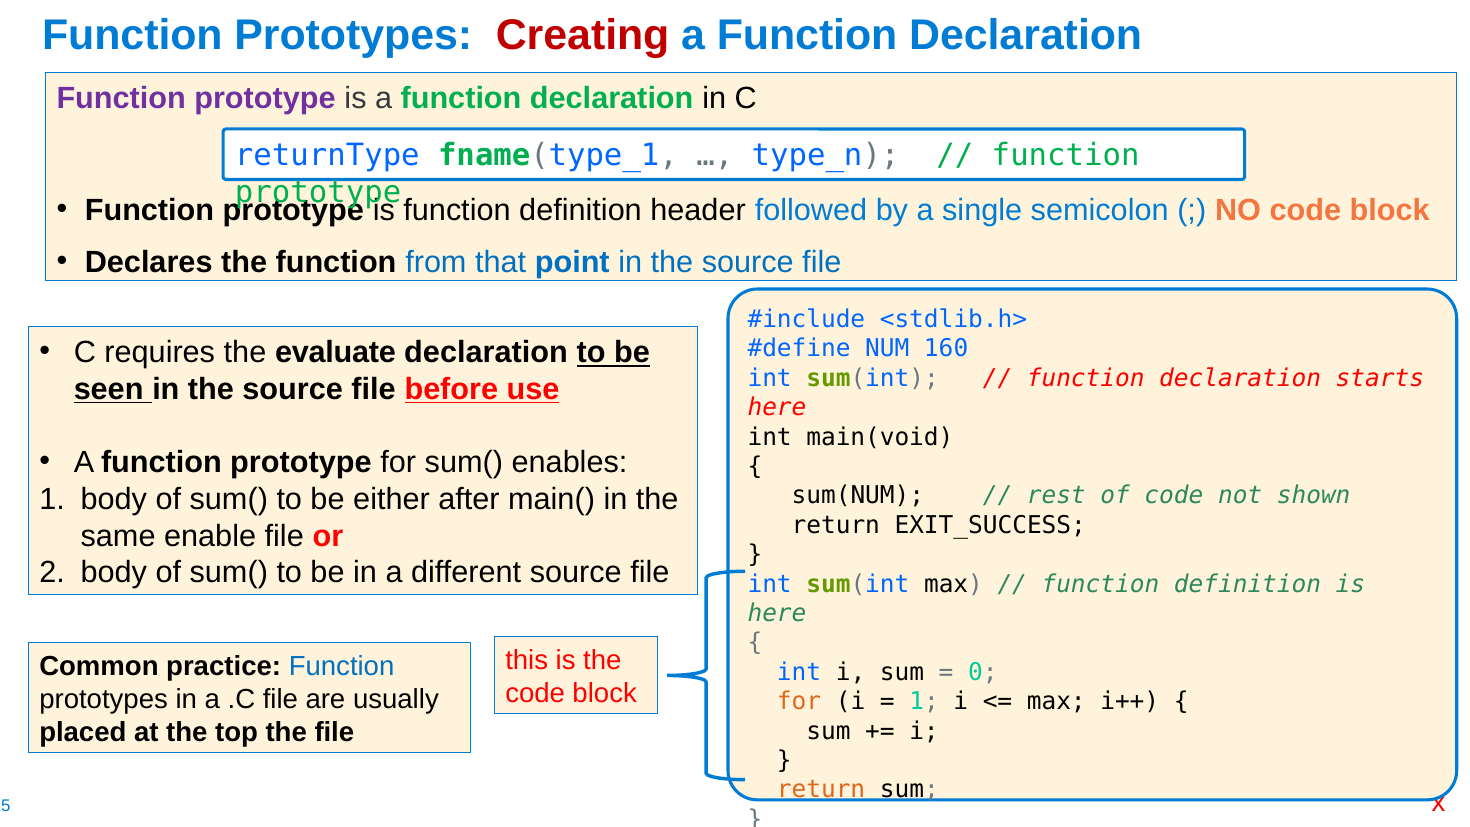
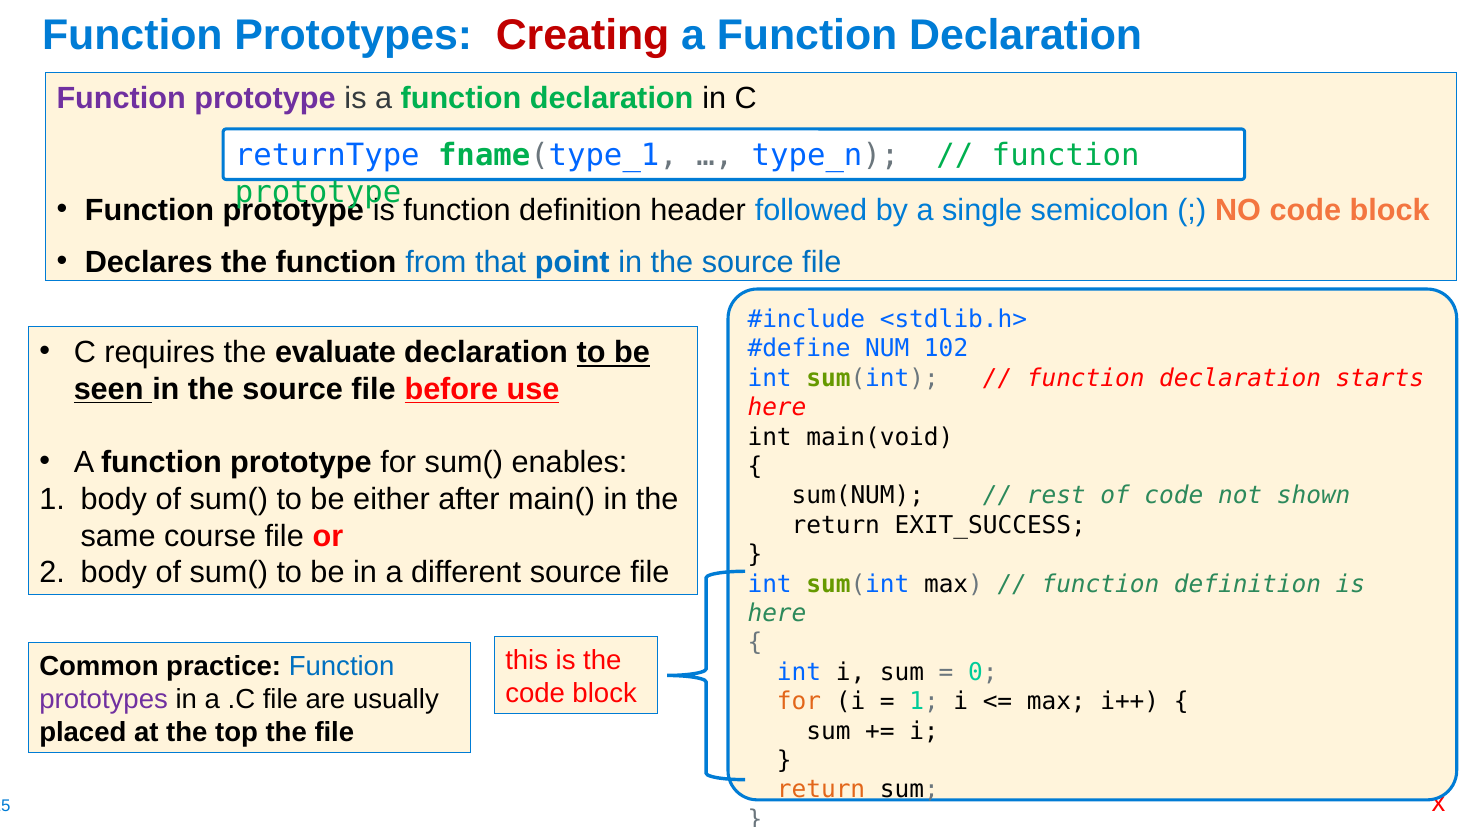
160: 160 -> 102 (946, 349)
enable: enable -> course (210, 536)
prototypes colour: black -> purple (104, 700)
